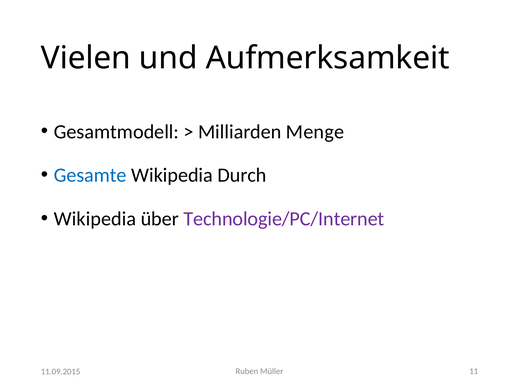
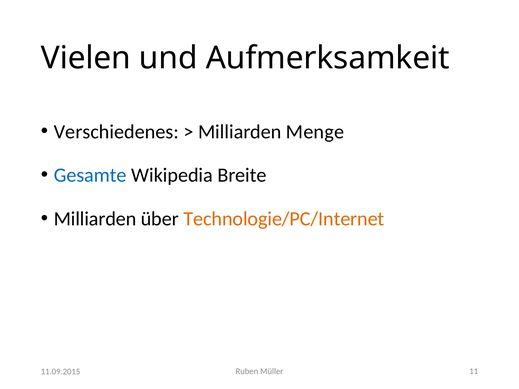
Gesamtmodell: Gesamtmodell -> Verschiedenes (116, 132)
Durch: Durch -> Breite (242, 175)
Wikipedia: Wikipedia -> Milliarden (95, 219)
Technologie/PC/Internet colour: purple -> orange (284, 219)
